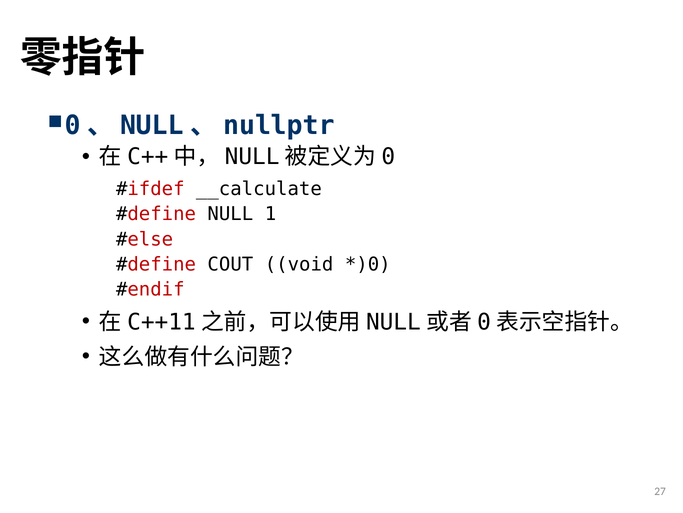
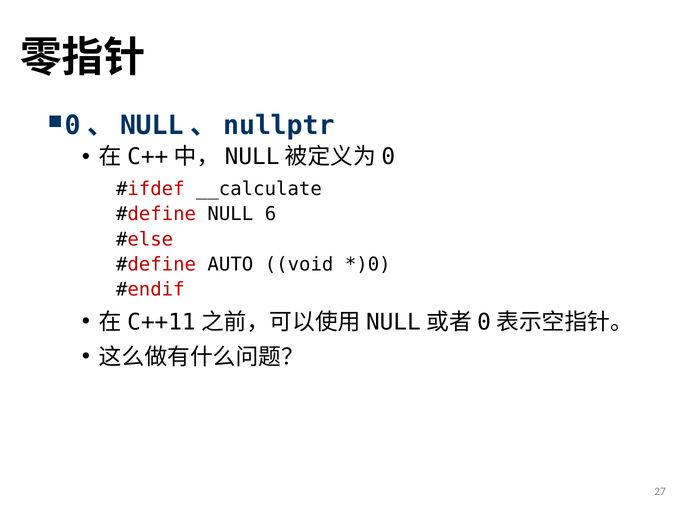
1: 1 -> 6 (270, 214)
COUT: COUT -> AUTO (230, 264)
